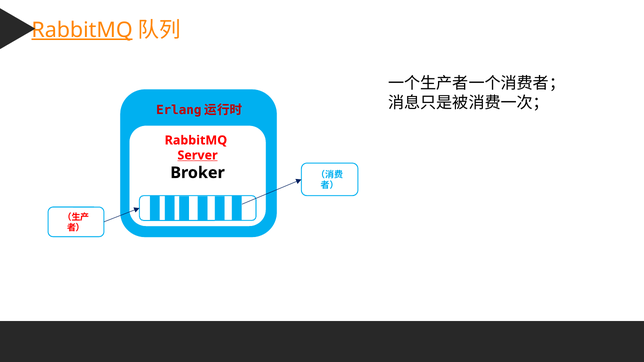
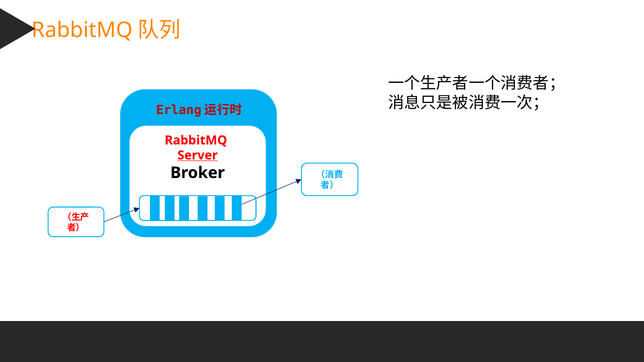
RabbitMQ underline: present -> none (82, 30)
